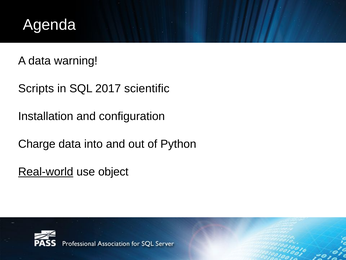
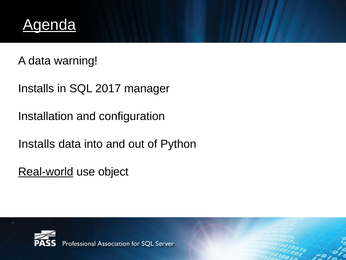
Agenda underline: none -> present (49, 25)
Scripts: Scripts -> Installs (36, 88)
scientific: scientific -> manager (147, 88)
Charge: Charge -> Installs (37, 144)
